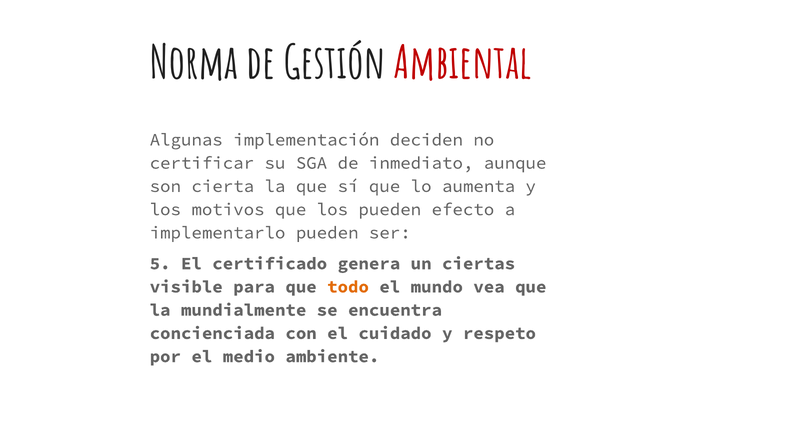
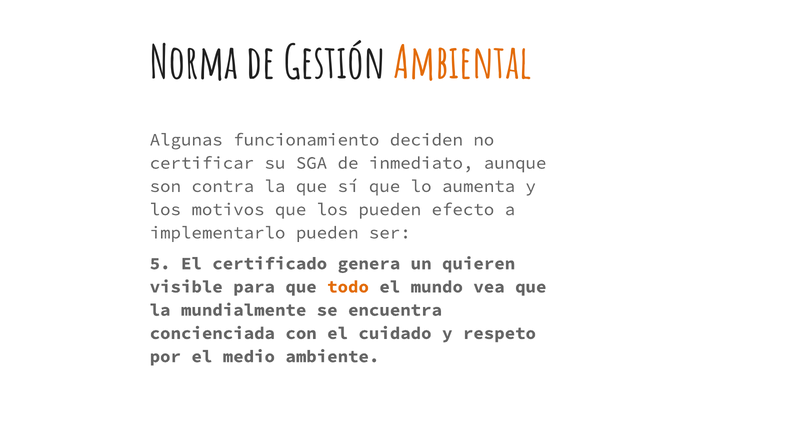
Ambiental colour: red -> orange (463, 64)
implementación: implementación -> funcionamiento (306, 140)
cierta: cierta -> contra (223, 186)
ciertas: ciertas -> quieren (479, 264)
